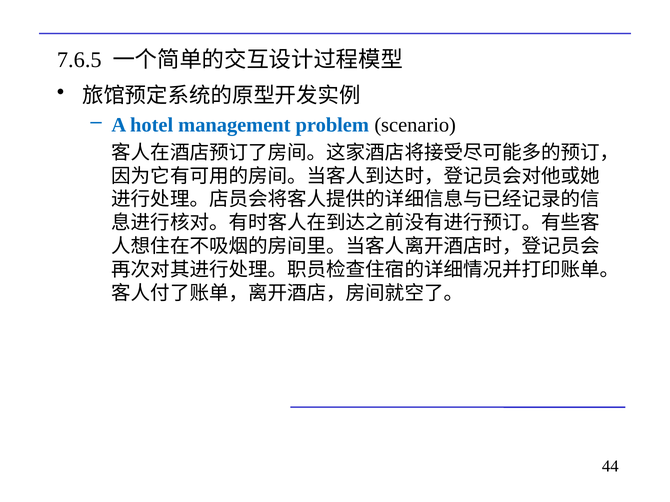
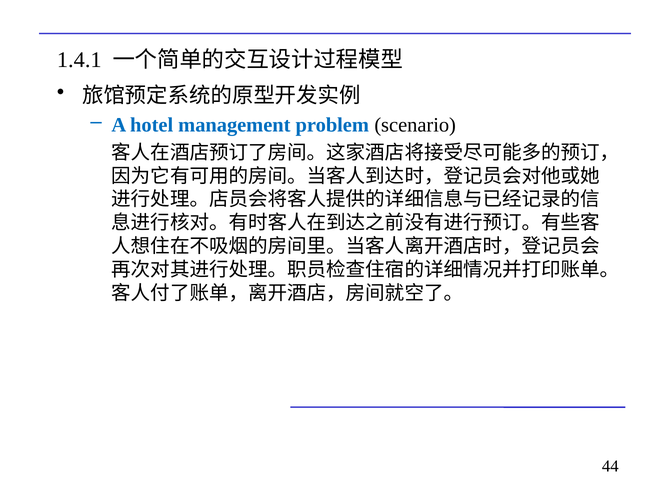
7.6.5: 7.6.5 -> 1.4.1 (79, 60)
